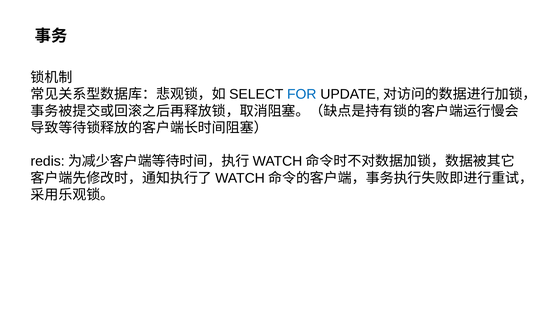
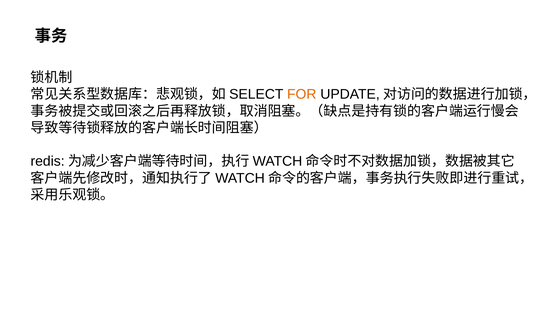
FOR colour: blue -> orange (302, 94)
